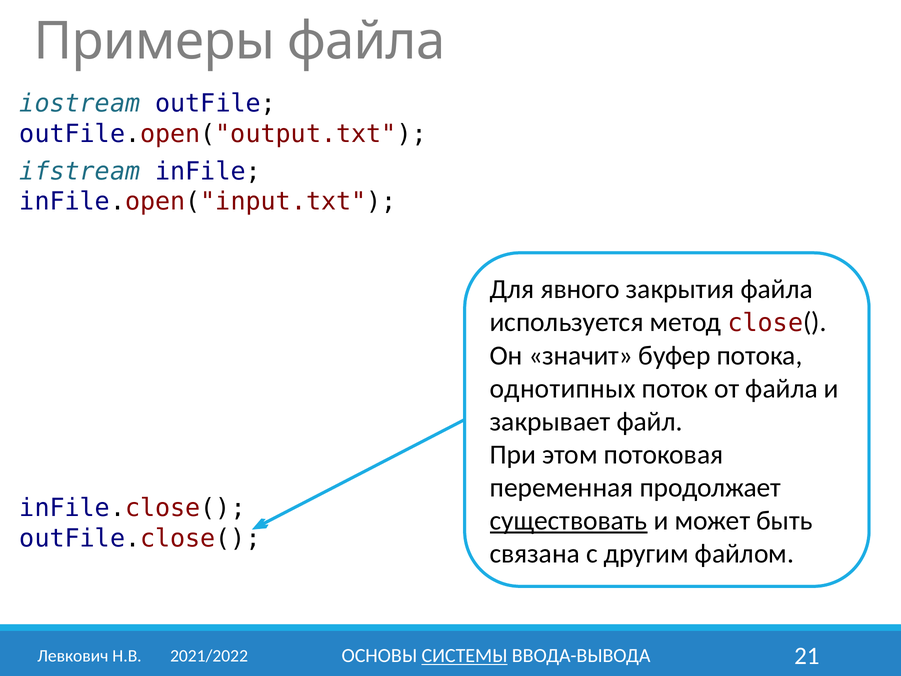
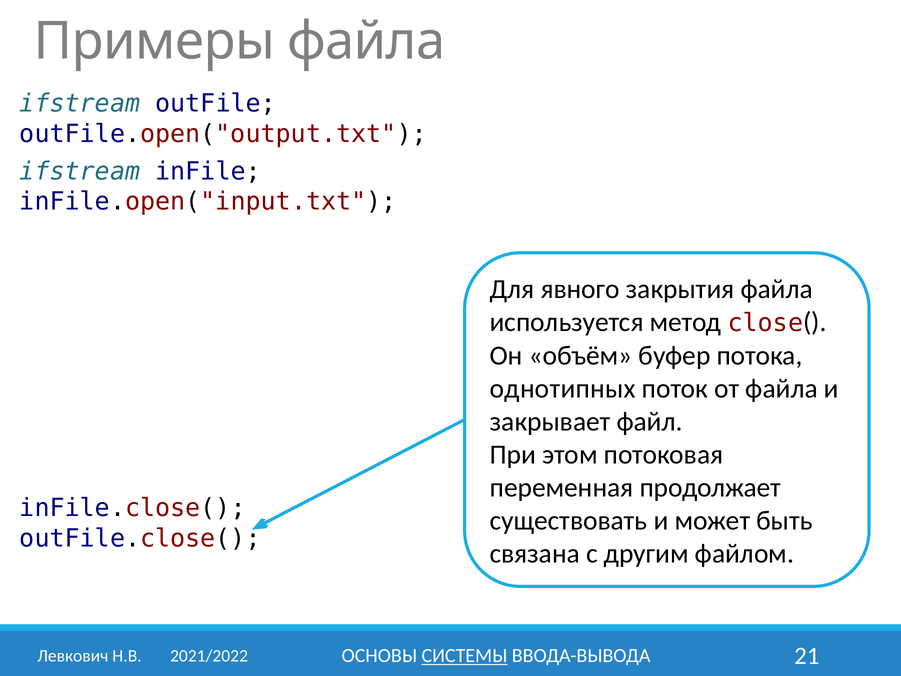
iostream: iostream -> ifstream (80, 104)
значит: значит -> объём (581, 355)
существовать underline: present -> none (569, 520)
